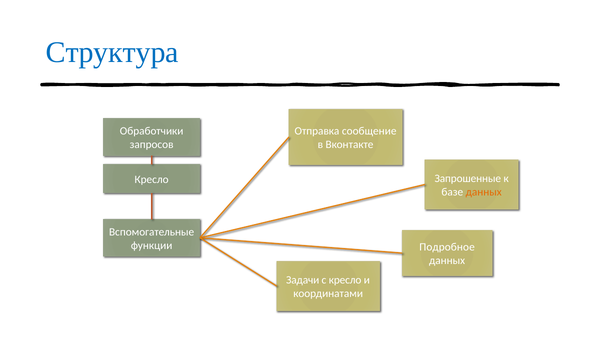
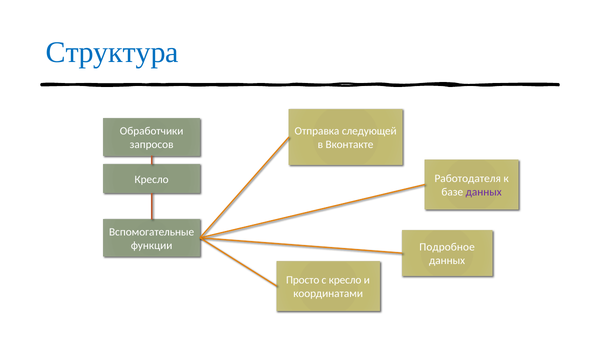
сообщение: сообщение -> следующей (369, 131)
Запрошенные: Запрошенные -> Работодателя (468, 179)
данных colour: orange -> purple (484, 192)
Задачи: Задачи -> Просто (303, 281)
